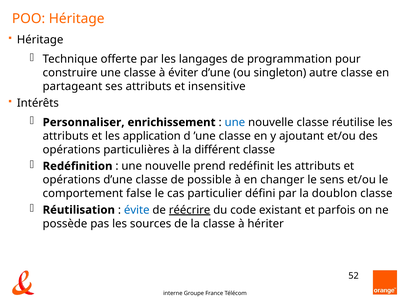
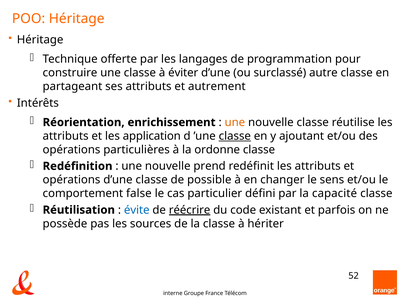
singleton: singleton -> surclassé (280, 73)
insensitive: insensitive -> autrement (217, 87)
Personnaliser: Personnaliser -> Réorientation (84, 123)
une colour: blue -> orange (235, 123)
classe underline: none -> present (235, 136)
différent: différent -> ordonne (217, 150)
doublon: doublon -> capacité (335, 194)
